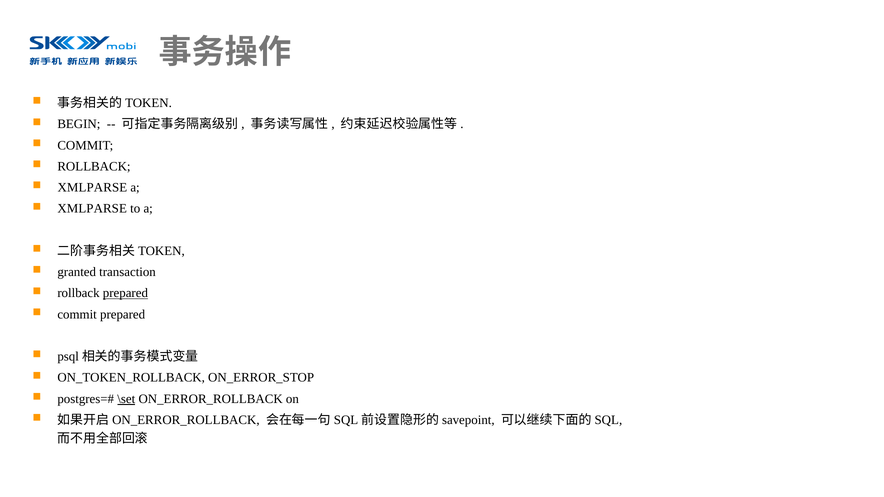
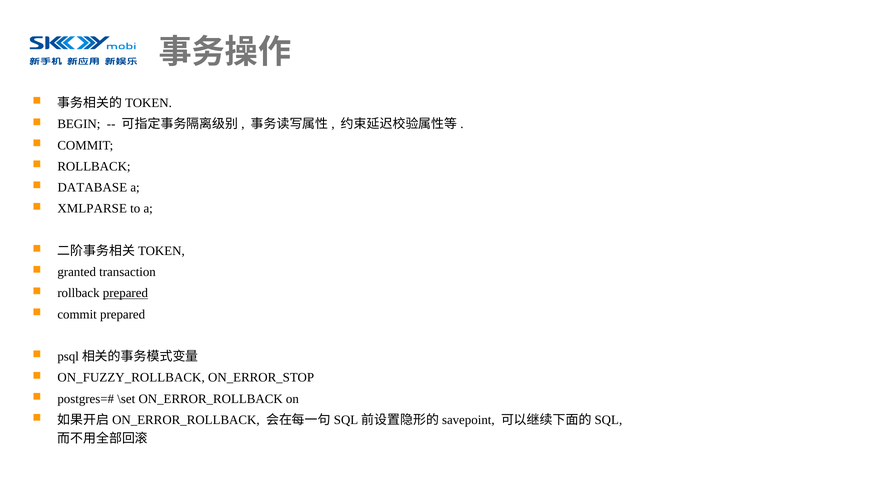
XMLPARSE: XMLPARSE -> DATABASE (92, 188)
ON_TOKEN_ROLLBACK: ON_TOKEN_ROLLBACK -> ON_FUZZY_ROLLBACK (131, 378)
\set underline: present -> none (126, 399)
